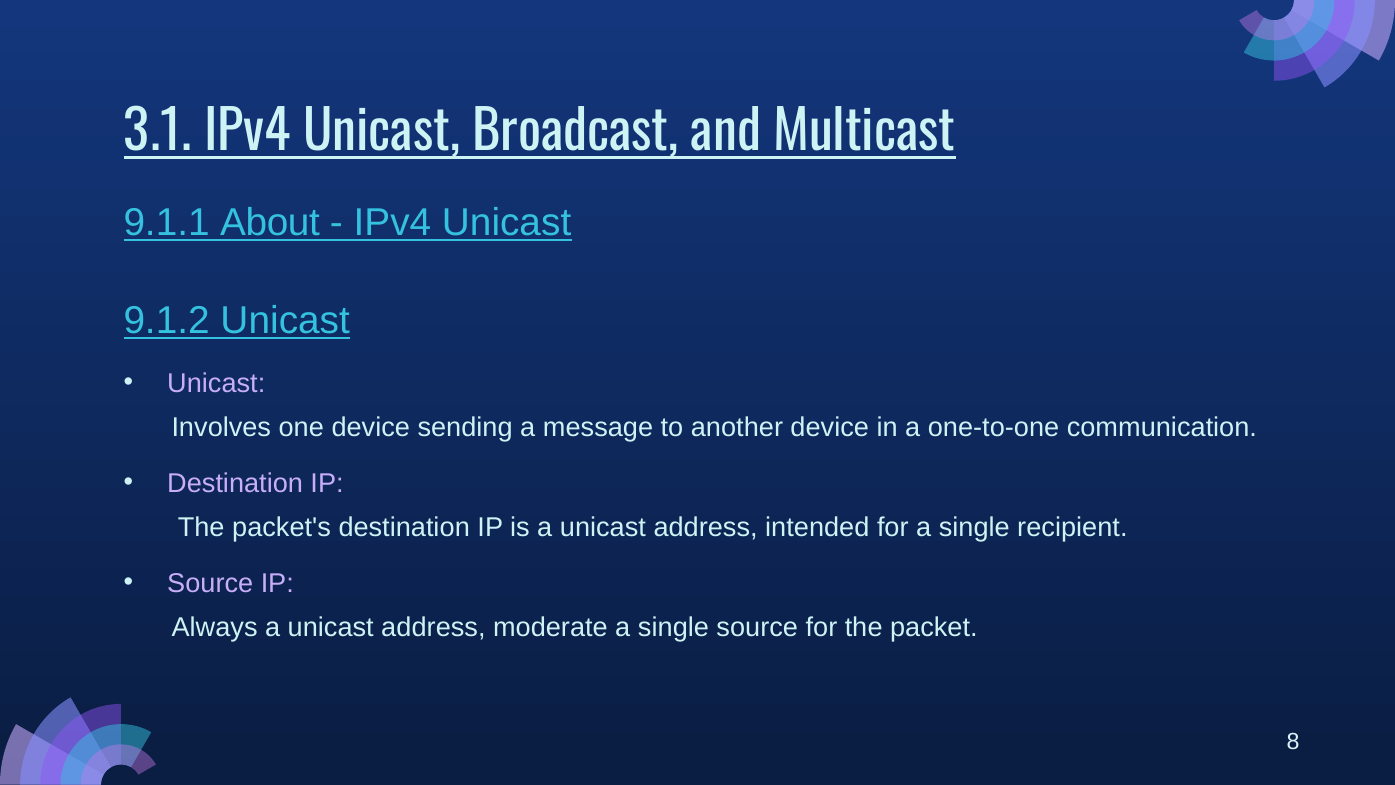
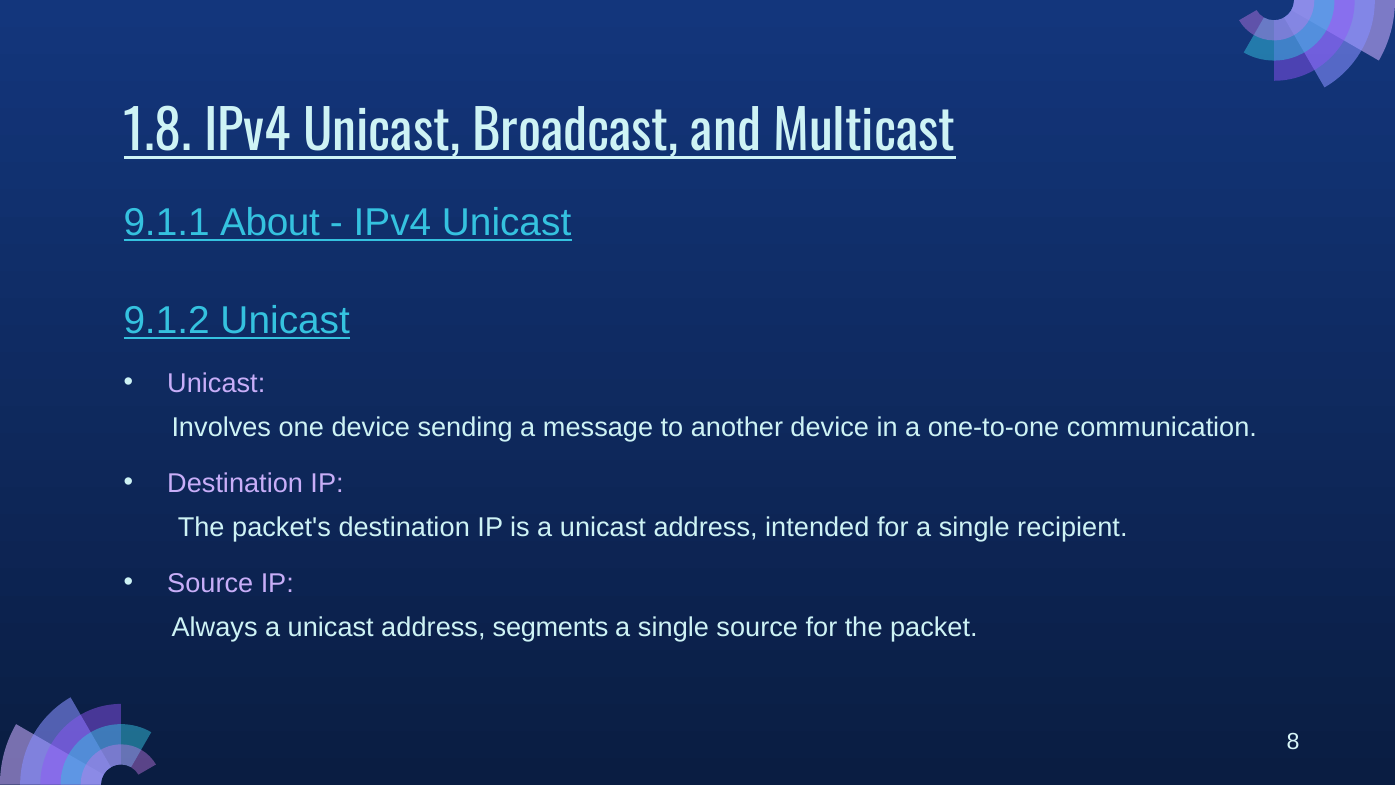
3.1: 3.1 -> 1.8 (158, 133)
moderate: moderate -> segments (551, 627)
